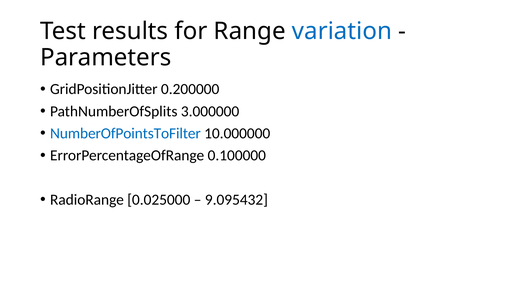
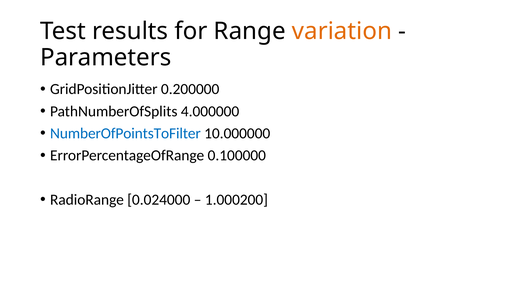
variation colour: blue -> orange (342, 31)
3.000000: 3.000000 -> 4.000000 (210, 111)
0.025000: 0.025000 -> 0.024000 (159, 199)
9.095432: 9.095432 -> 1.000200 (236, 199)
